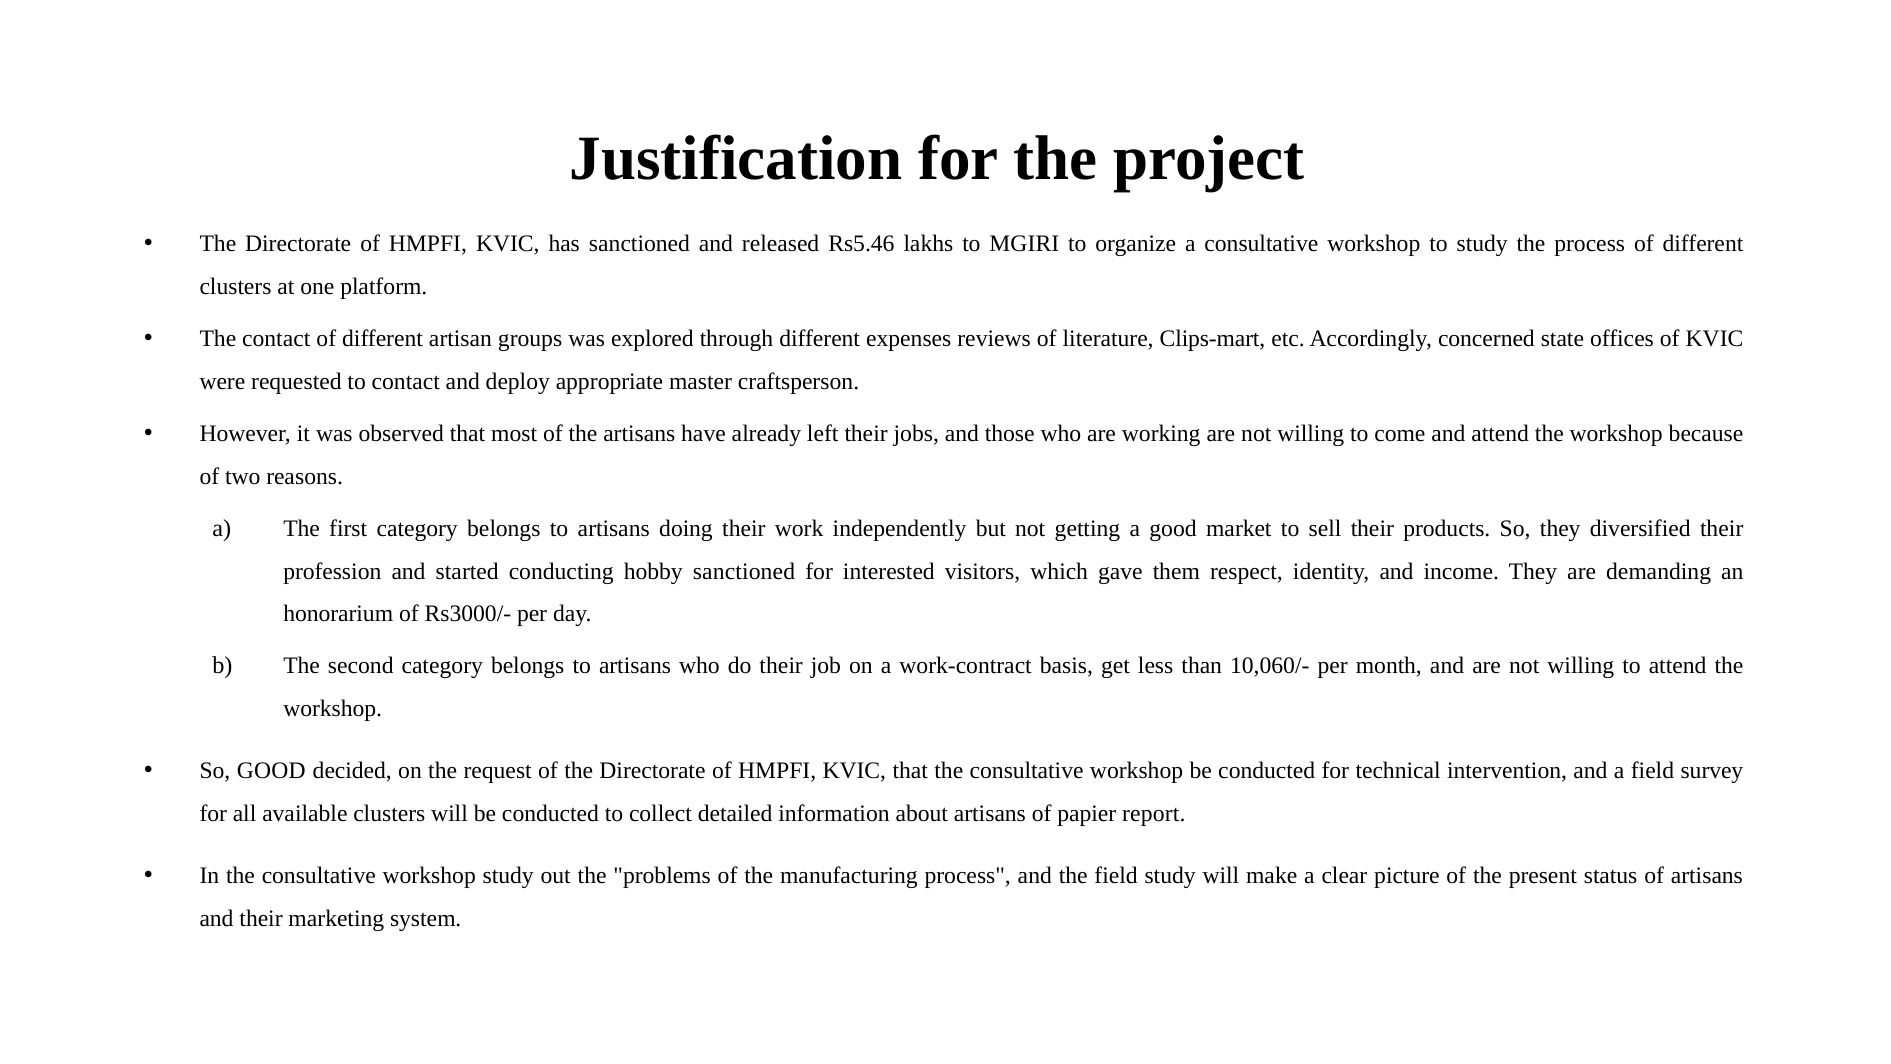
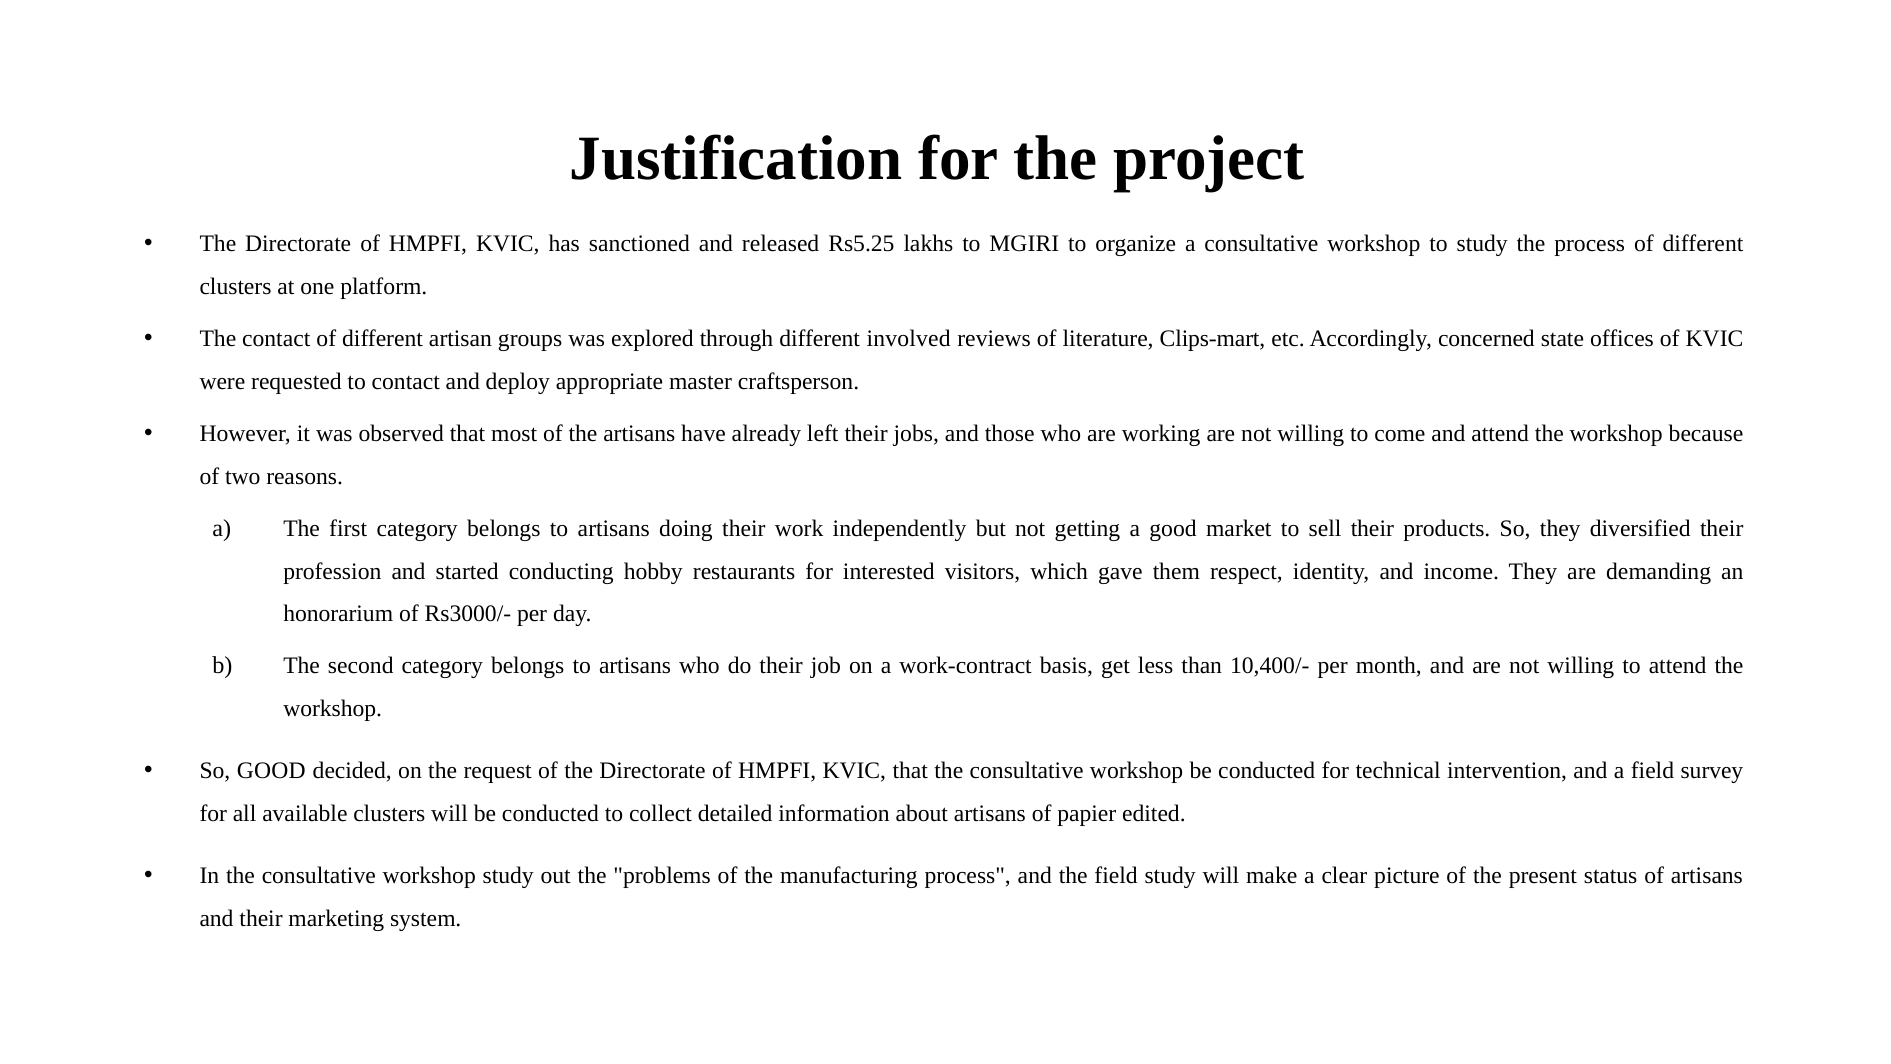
Rs5.46: Rs5.46 -> Rs5.25 (861, 244)
expenses: expenses -> involved (909, 339)
hobby sanctioned: sanctioned -> restaurants (744, 571)
10,060/-: 10,060/- -> 10,400/- (1270, 666)
report: report -> edited (1154, 813)
